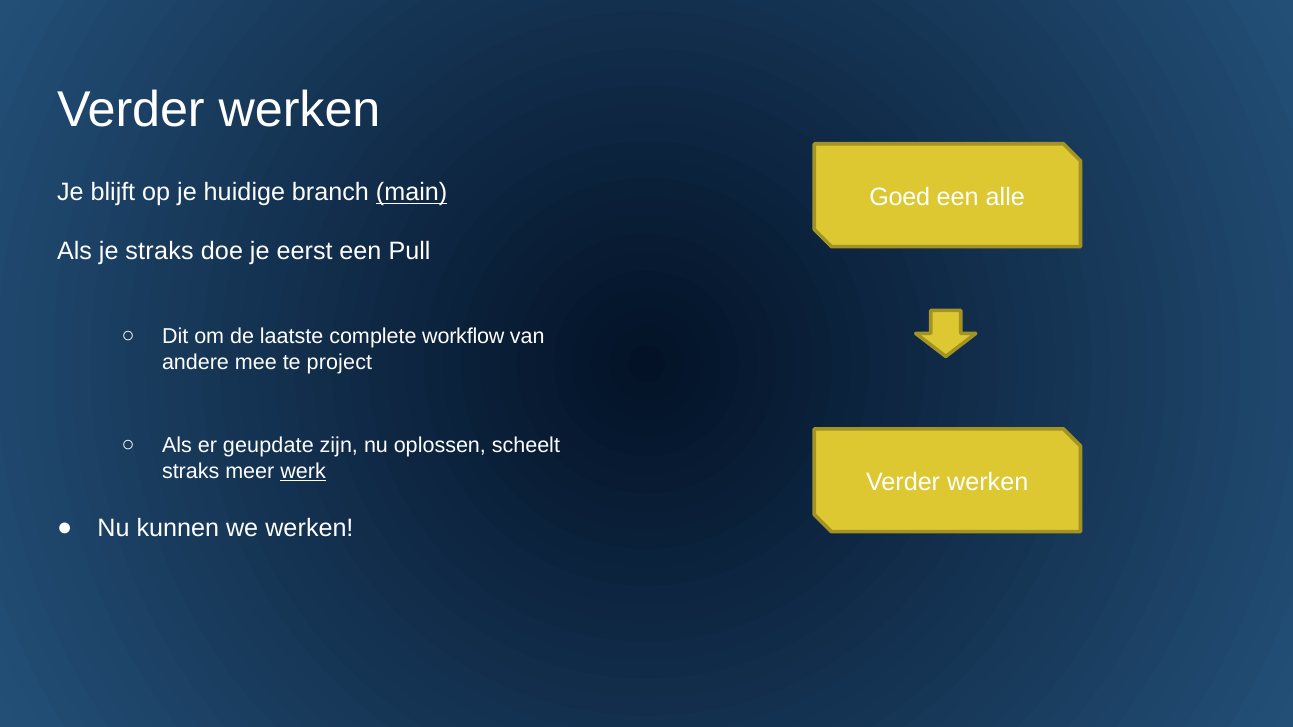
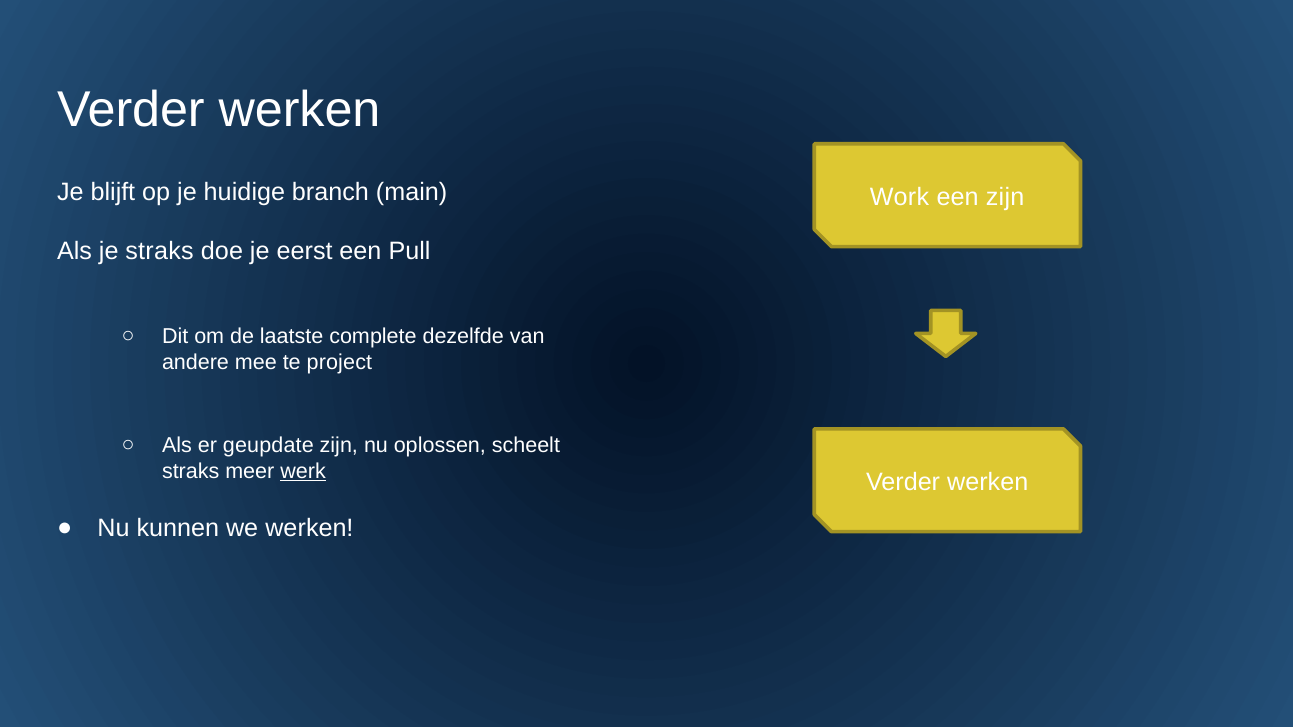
main underline: present -> none (412, 193)
Goed: Goed -> Work (899, 197)
een alle: alle -> zijn (1005, 197)
workflow: workflow -> dezelfde (463, 337)
